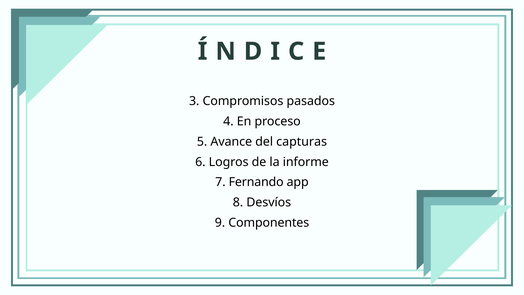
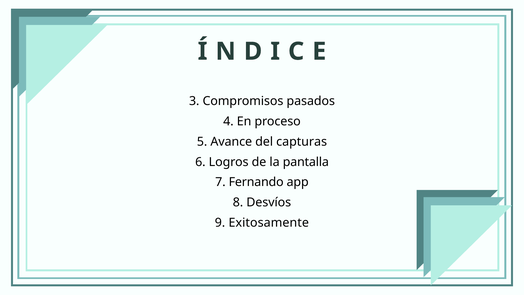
informe: informe -> pantalla (306, 162)
Componentes: Componentes -> Exitosamente (269, 223)
